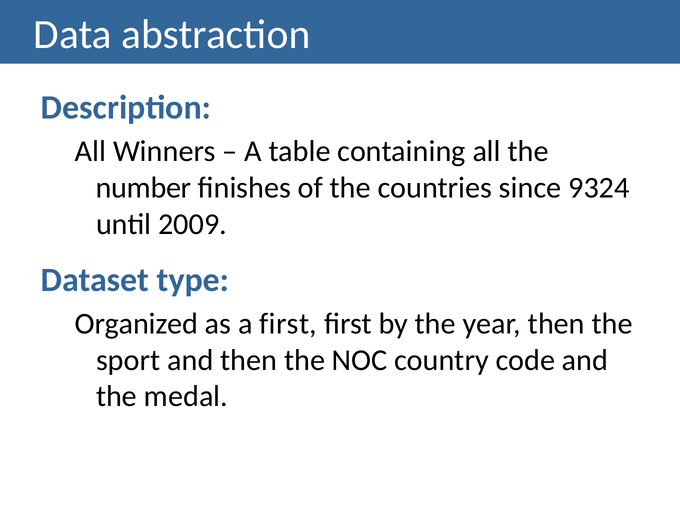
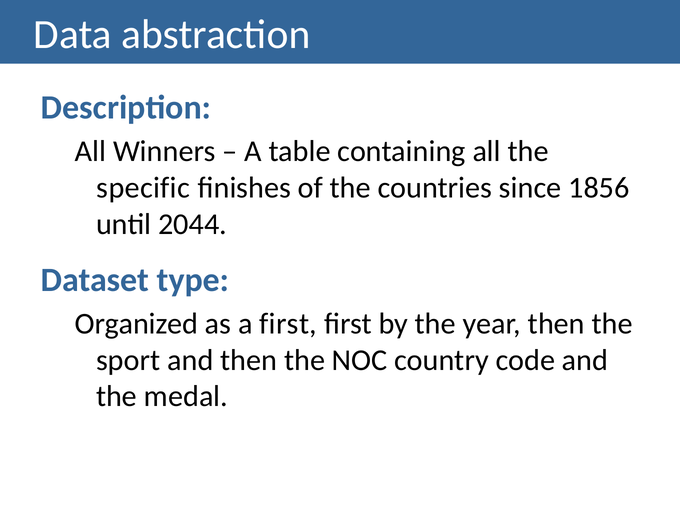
number: number -> specific (143, 188)
9324: 9324 -> 1856 (599, 188)
2009: 2009 -> 2044 (193, 224)
